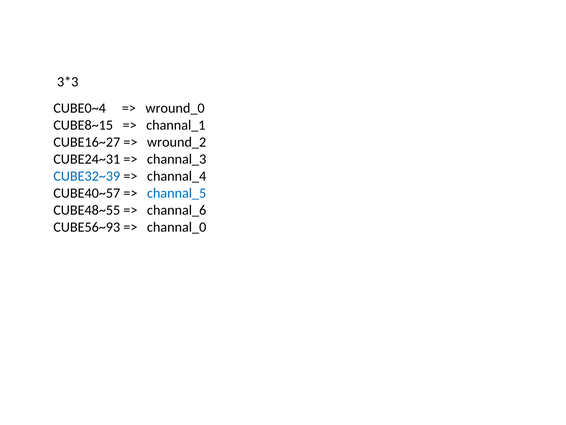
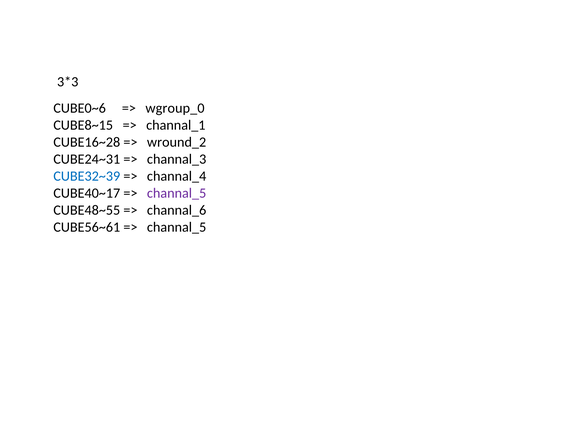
CUBE0~4: CUBE0~4 -> CUBE0~6 (80, 108)
wround_0: wround_0 -> wgroup_0 (175, 108)
CUBE16~27: CUBE16~27 -> CUBE16~28 (87, 142)
CUBE40~57: CUBE40~57 -> CUBE40~17 (87, 193)
channal_5 colour: blue -> purple (177, 193)
CUBE56~93: CUBE56~93 -> CUBE56~61 (87, 227)
channal_0: channal_0 -> channal_5 (177, 227)
